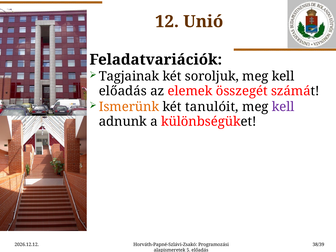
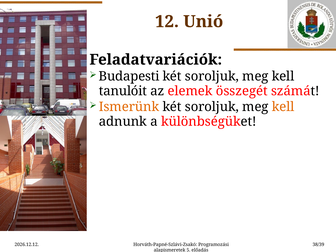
Tagjainak: Tagjainak -> Budapesti (129, 76)
előadás: előadás -> tanulóit (123, 91)
tanulóit: tanulóit -> soroljuk (212, 107)
kell colour: purple -> orange (283, 107)
